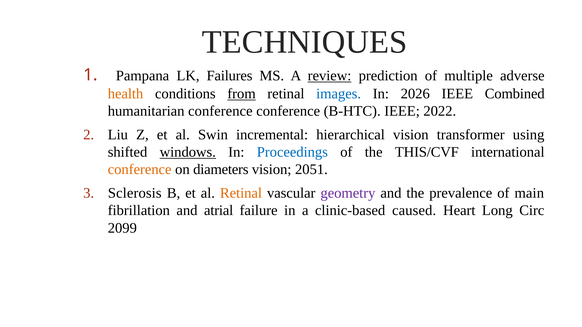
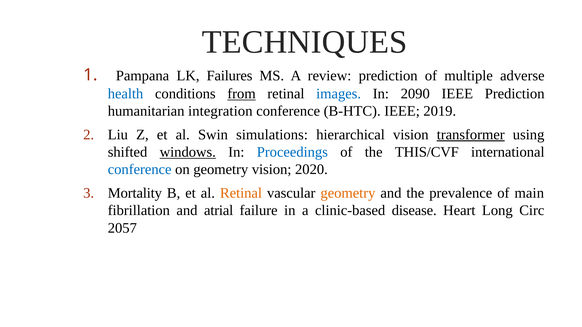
review underline: present -> none (330, 76)
health colour: orange -> blue (126, 94)
2026: 2026 -> 2090 (415, 94)
IEEE Combined: Combined -> Prediction (515, 94)
humanitarian conference: conference -> integration (220, 111)
2022: 2022 -> 2019 (440, 111)
incremental: incremental -> simulations (272, 135)
transformer underline: none -> present (471, 135)
conference colour: orange -> blue (140, 170)
on diameters: diameters -> geometry (221, 170)
2051: 2051 -> 2020 (311, 170)
Sclerosis: Sclerosis -> Mortality (135, 193)
geometry colour: purple -> orange (348, 193)
caused: caused -> disease (414, 211)
2099: 2099 -> 2057 (122, 228)
